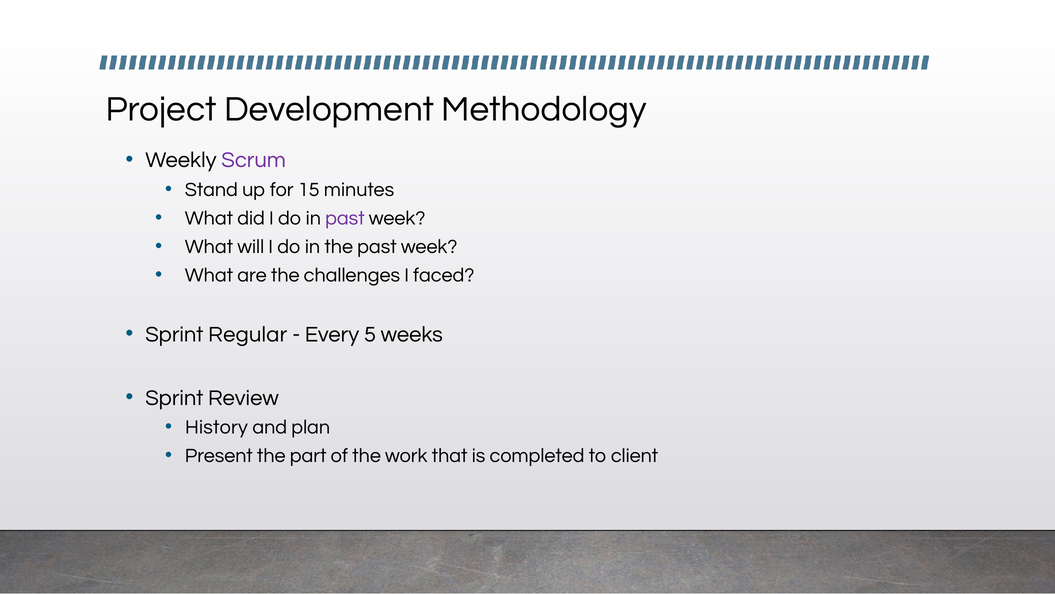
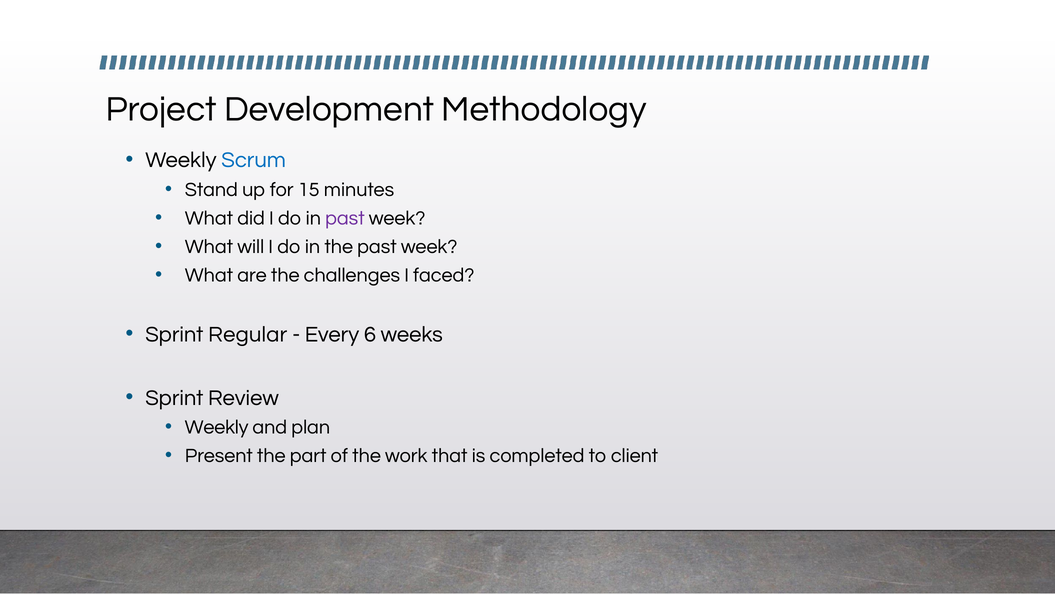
Scrum colour: purple -> blue (254, 160)
5: 5 -> 6 (370, 334)
History: History -> Weekly (217, 427)
